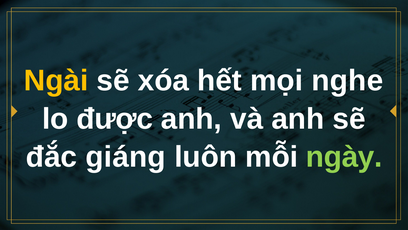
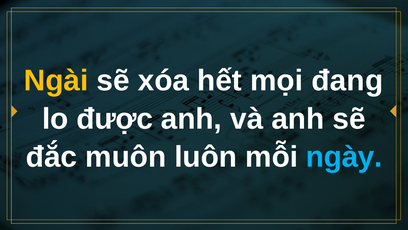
nghe: nghe -> đang (347, 80)
giáng: giáng -> muôn (126, 157)
ngày colour: light green -> light blue (344, 157)
